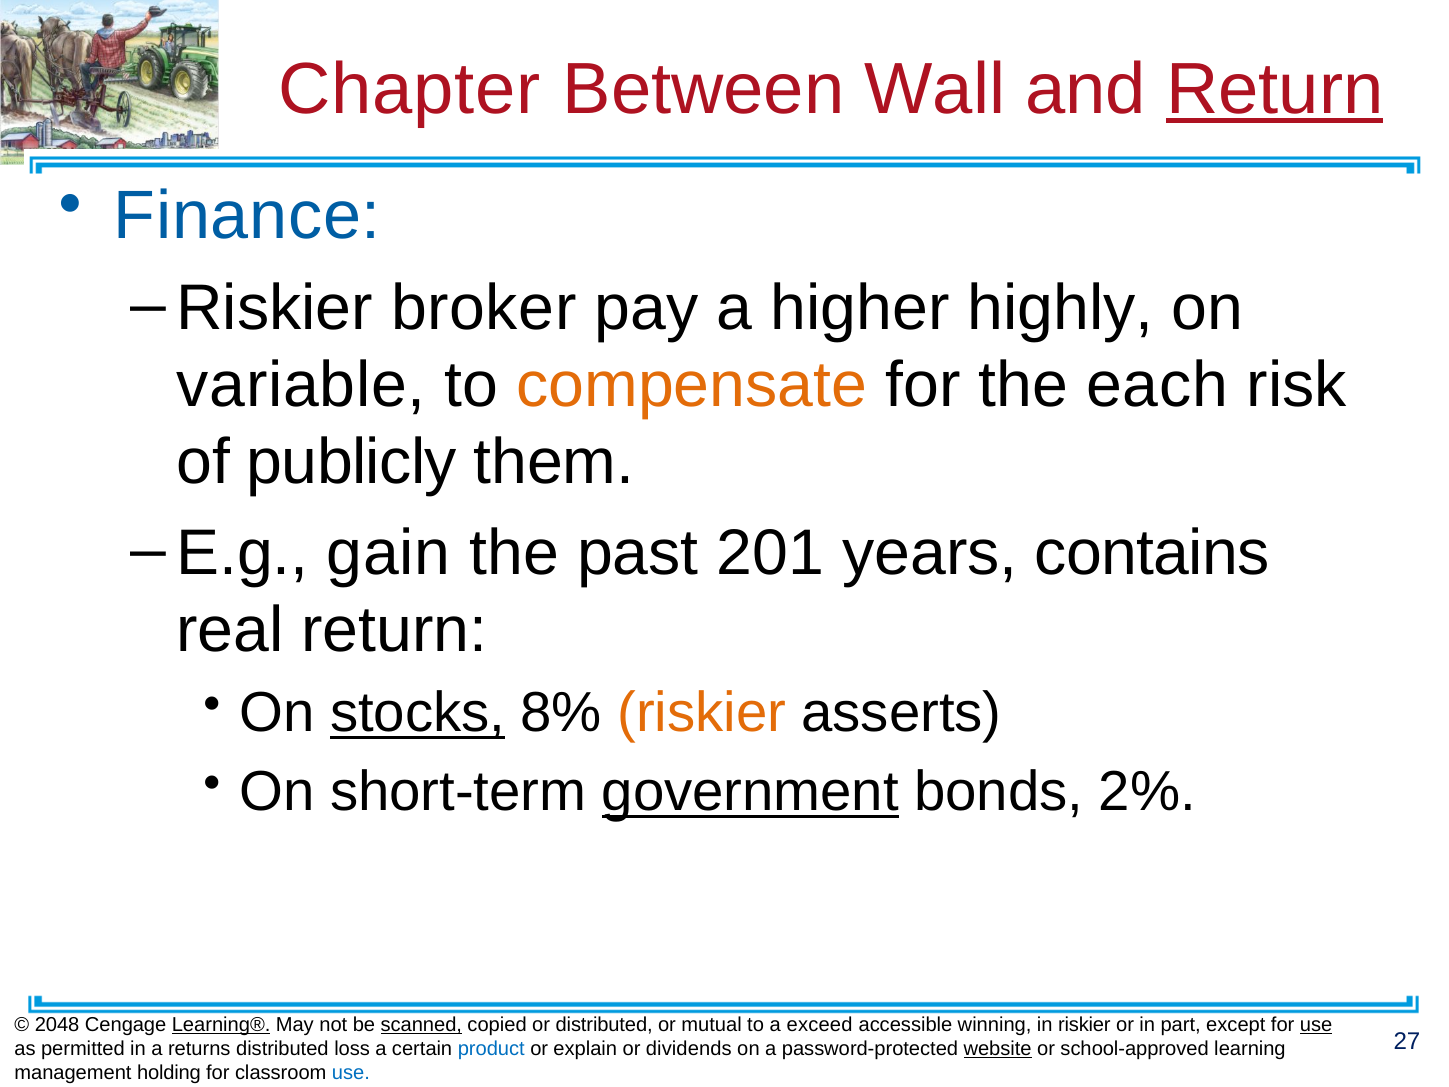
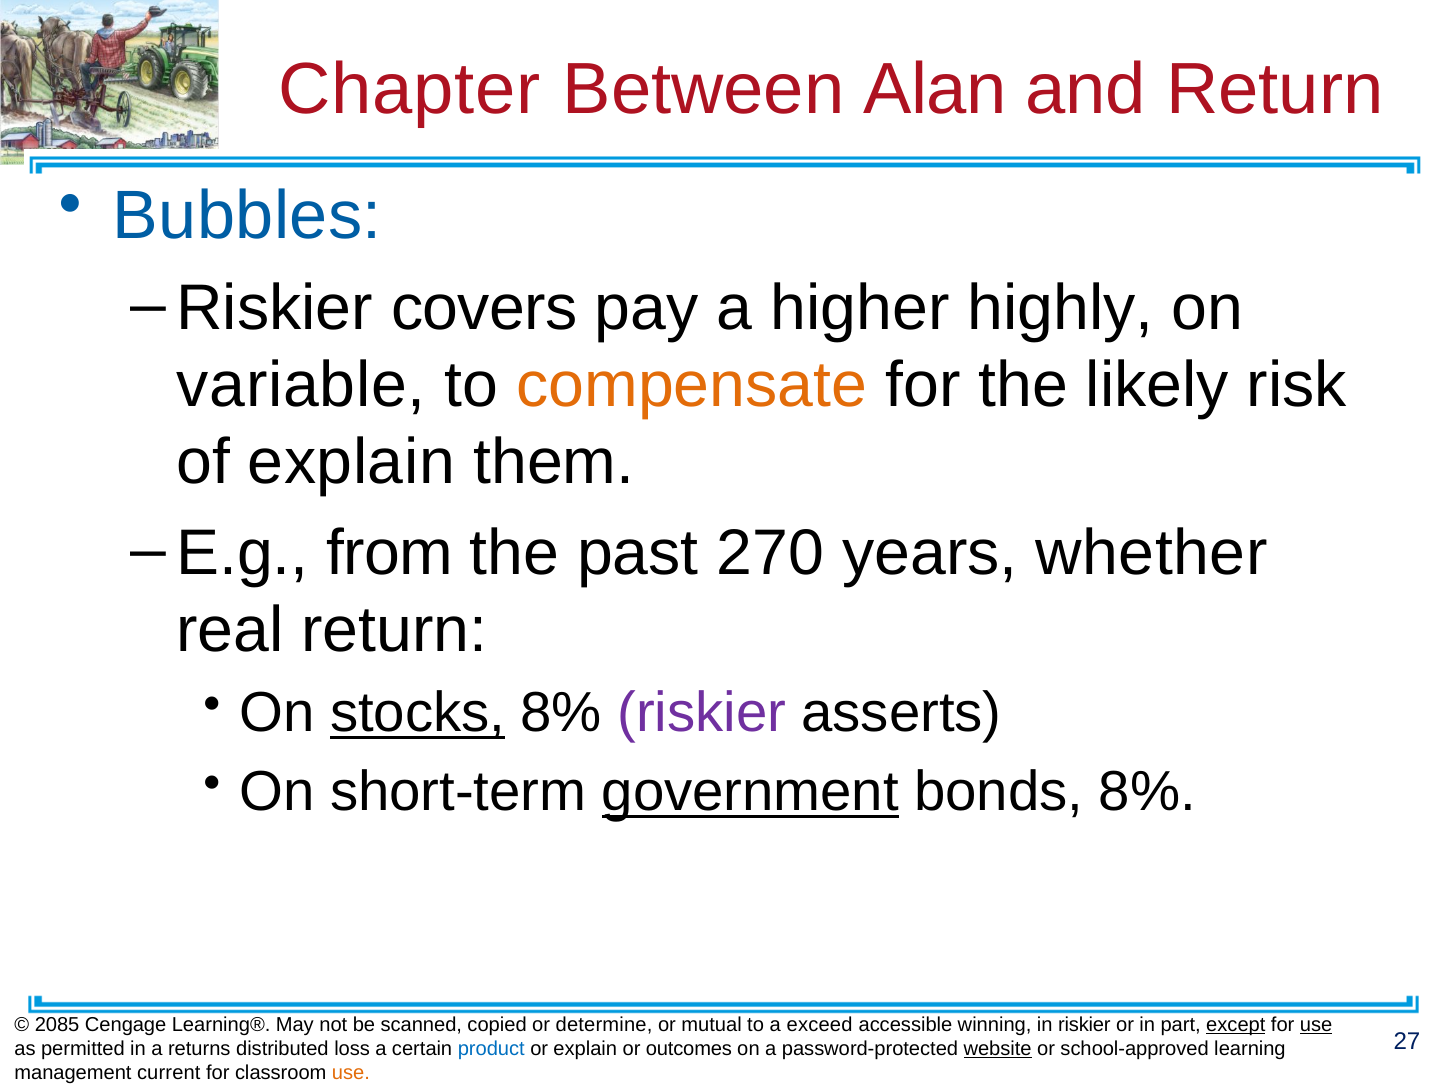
Wall: Wall -> Alan (935, 89)
Return underline: present -> none (1275, 89)
Finance: Finance -> Bubbles (247, 216)
broker: broker -> covers (484, 308)
each: each -> likely (1157, 385)
of publicly: publicly -> explain (351, 463)
gain: gain -> from (389, 553)
201: 201 -> 270 (771, 553)
contains: contains -> whether (1152, 553)
riskier colour: orange -> purple (702, 713)
bonds 2%: 2% -> 8% (1147, 792)
2048: 2048 -> 2085 (57, 1024)
Learning® underline: present -> none (221, 1024)
scanned underline: present -> none (421, 1024)
or distributed: distributed -> determine (604, 1024)
except underline: none -> present (1236, 1024)
dividends: dividends -> outcomes (689, 1049)
holding: holding -> current (169, 1073)
use colour: blue -> orange (351, 1073)
